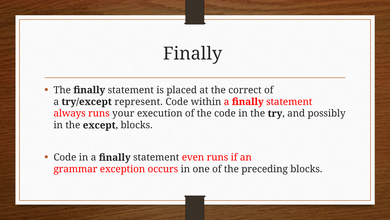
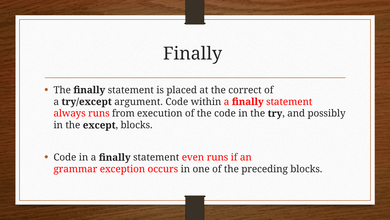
represent: represent -> argument (139, 101)
your: your -> from (123, 113)
